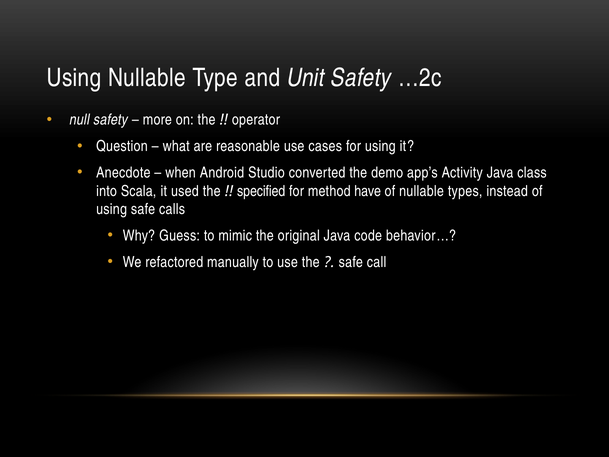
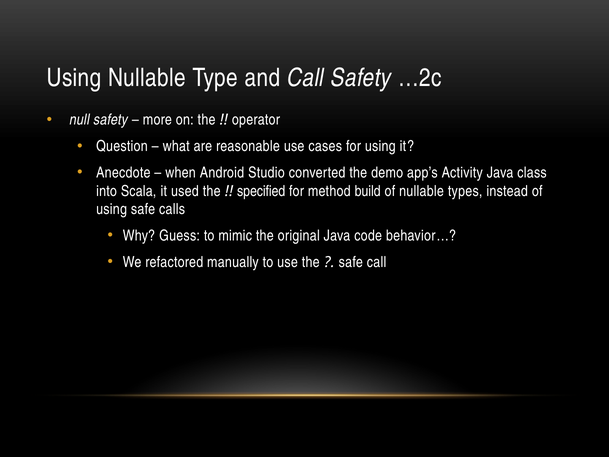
and Unit: Unit -> Call (306, 78)
have: have -> build (368, 191)
